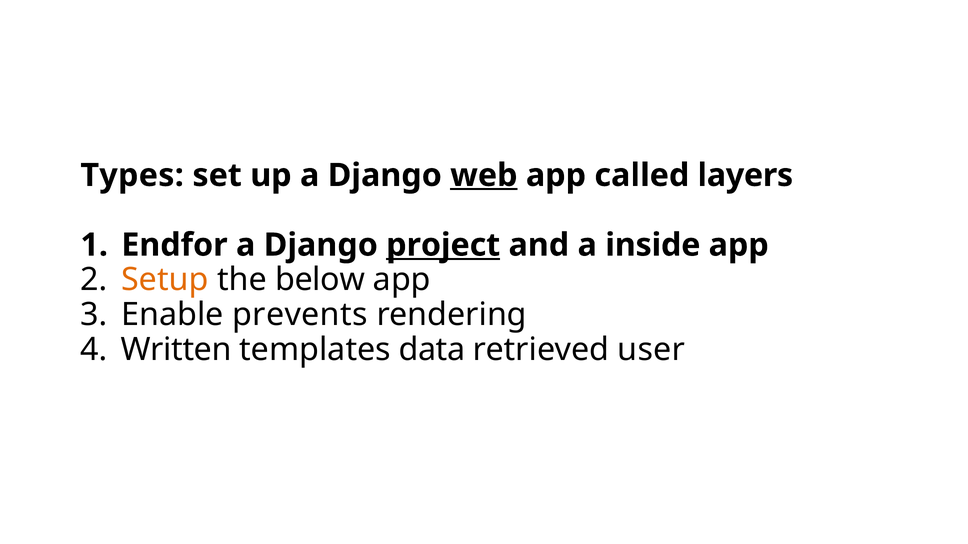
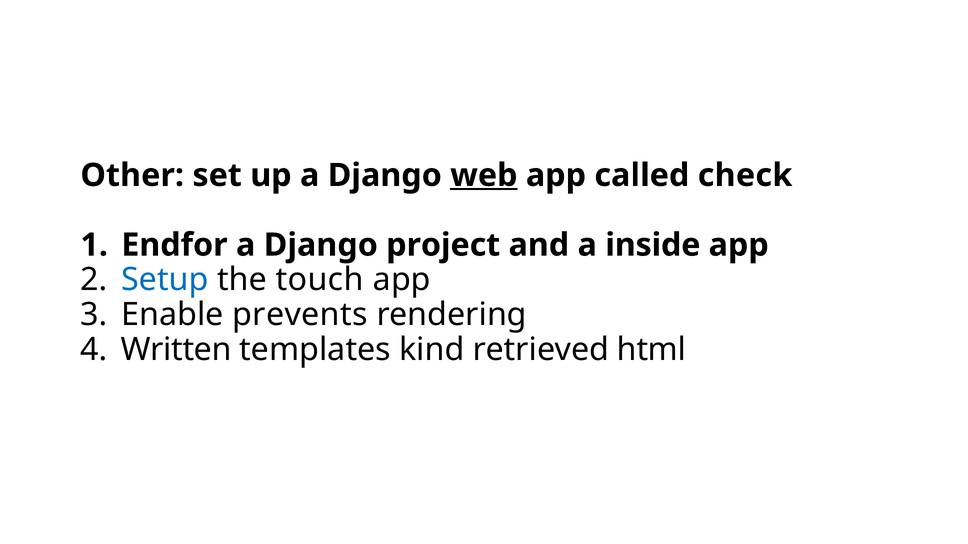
Types: Types -> Other (132, 175)
layers: layers -> check (745, 175)
project underline: present -> none (443, 245)
Setup colour: orange -> blue (165, 280)
below: below -> touch (320, 280)
data: data -> kind (432, 350)
user: user -> html (652, 350)
